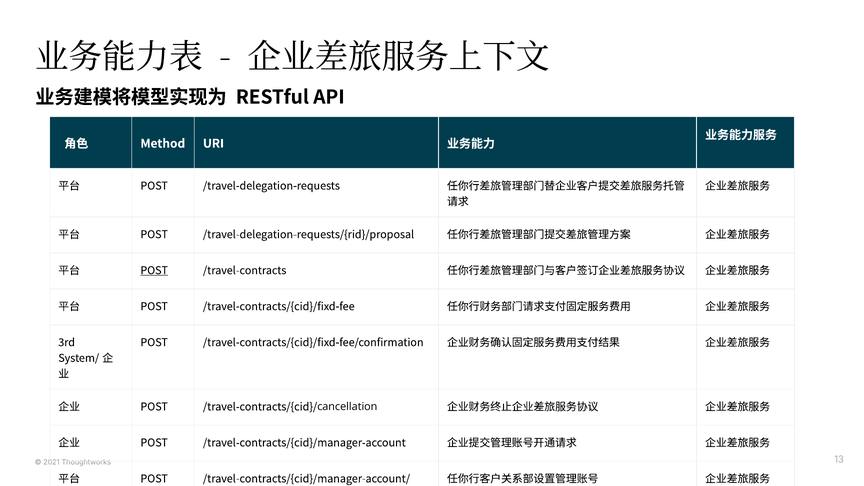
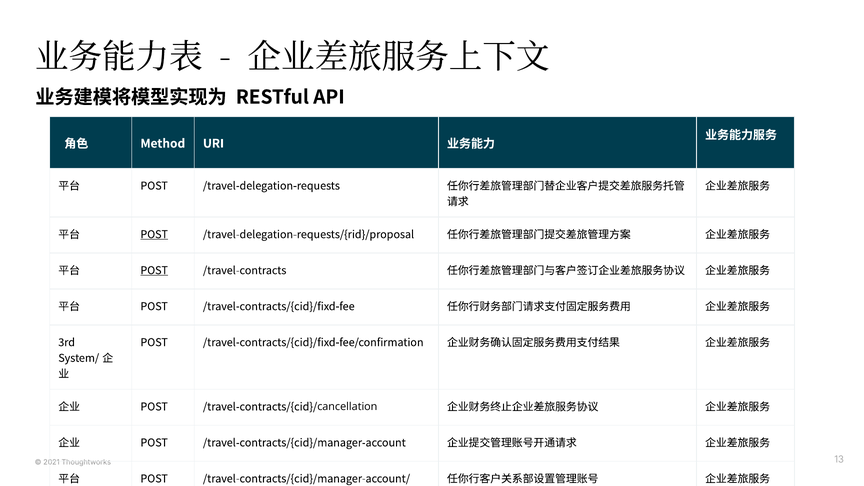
POST underline: none -> present (154, 235)
